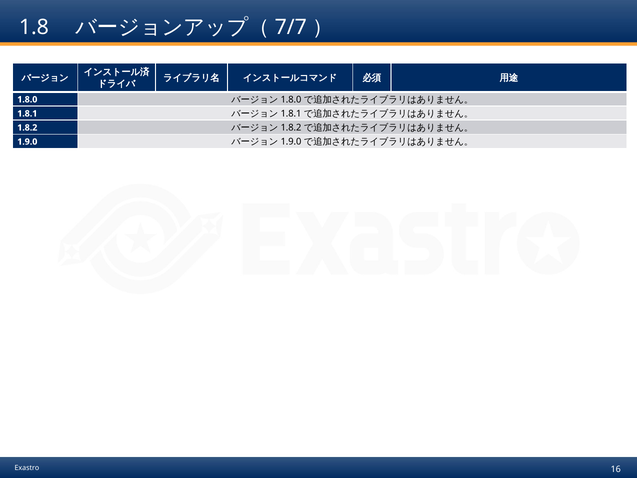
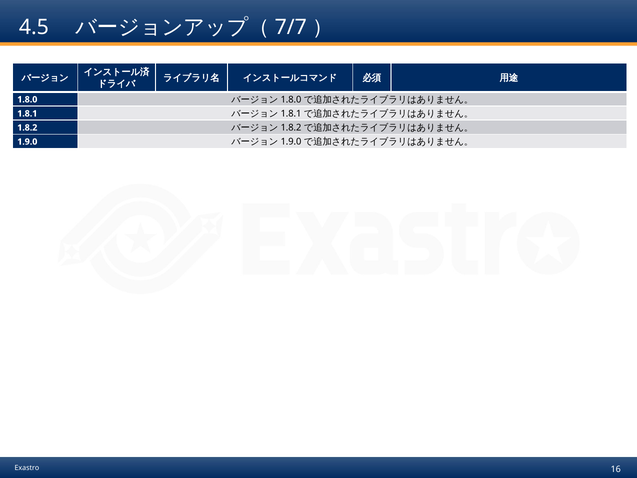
1.8: 1.8 -> 4.5 (34, 27)
